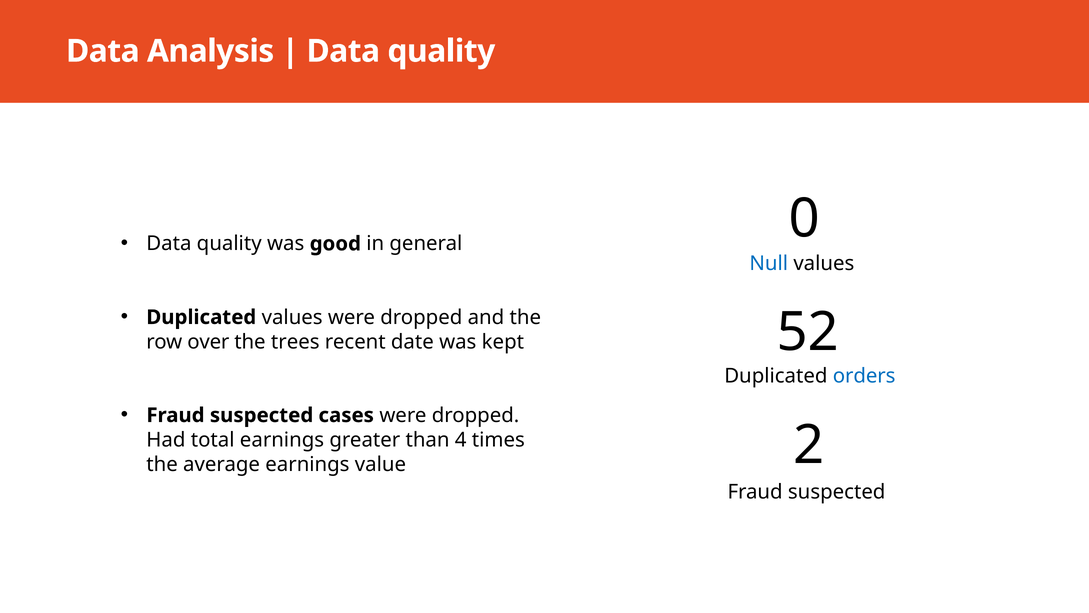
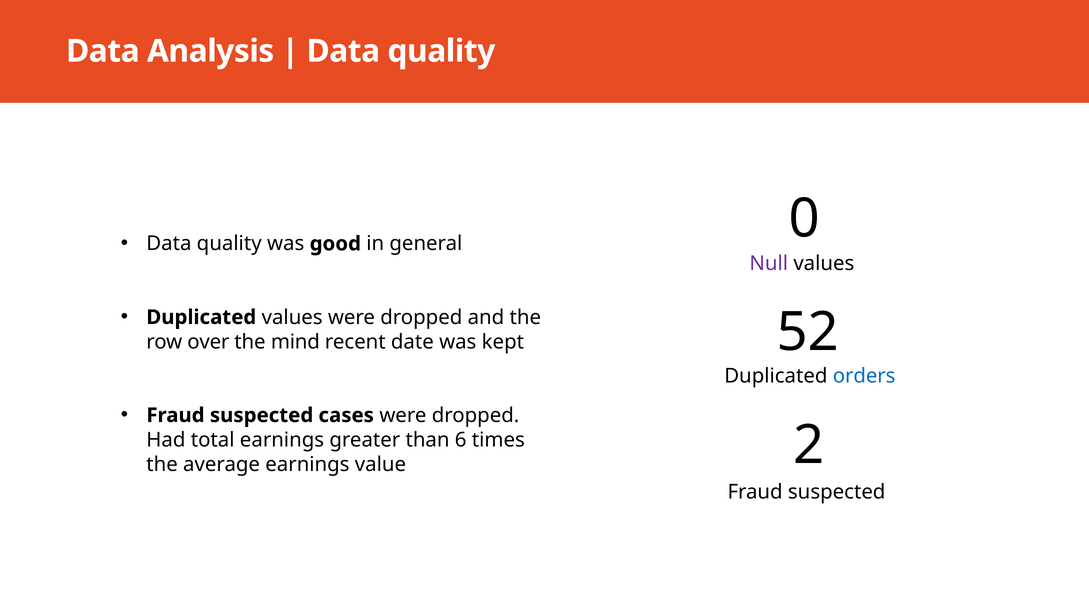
Null colour: blue -> purple (769, 263)
trees: trees -> mind (295, 342)
4: 4 -> 6 (461, 440)
